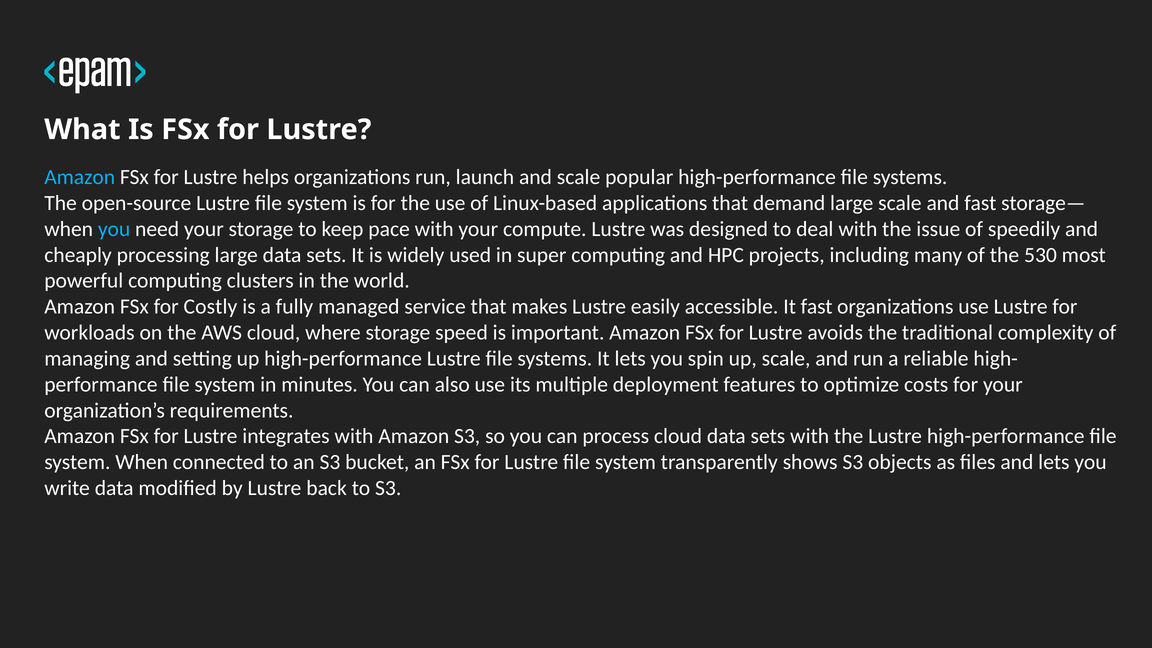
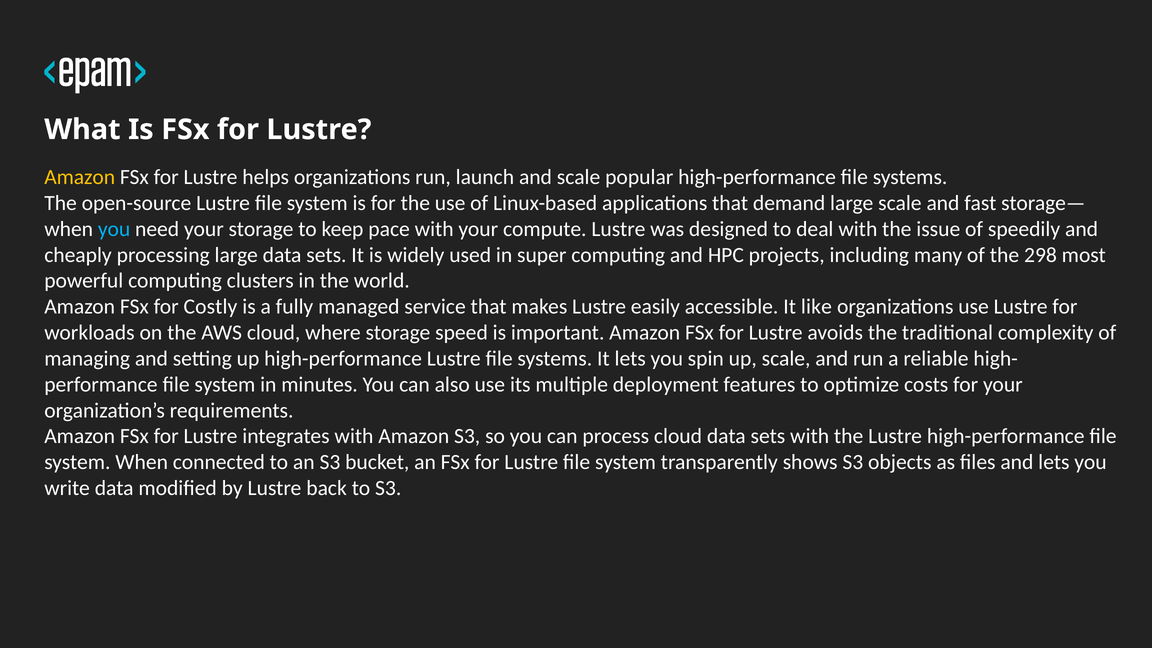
Amazon colour: light blue -> yellow (80, 177)
530: 530 -> 298 (1040, 255)
It fast: fast -> like (816, 307)
